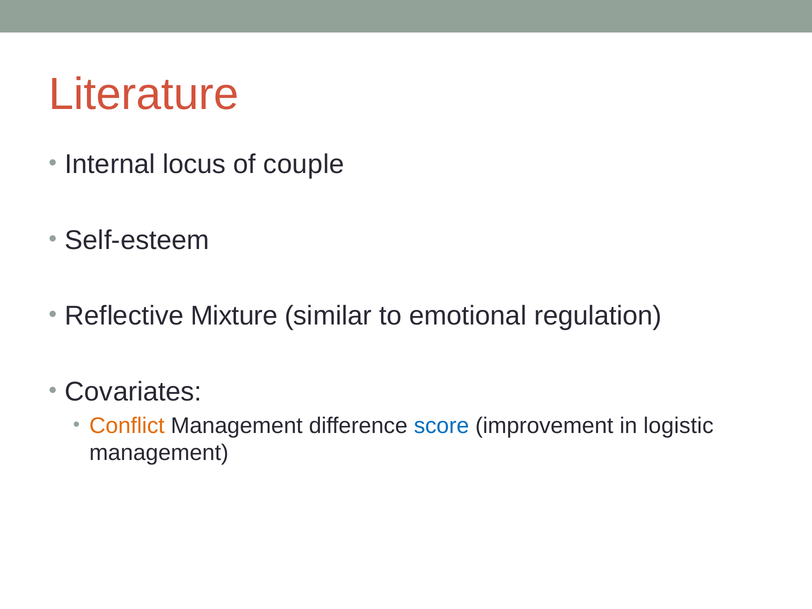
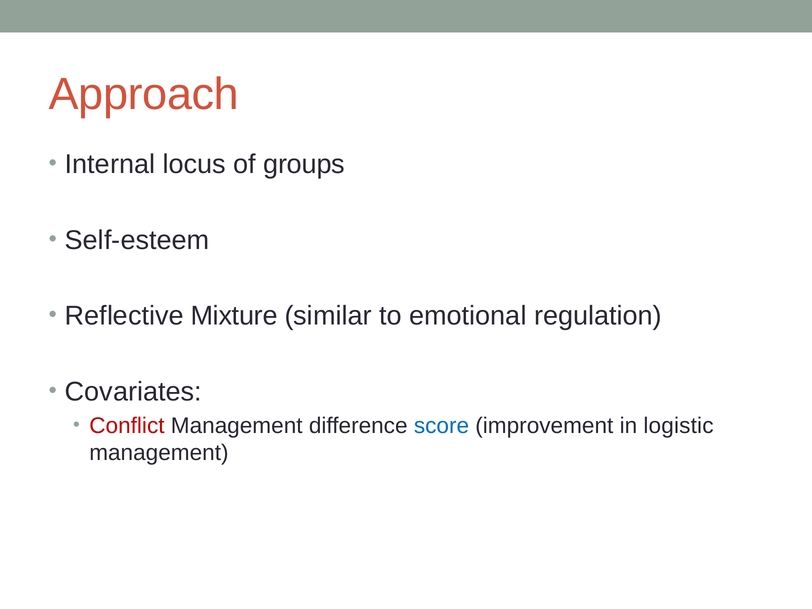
Literature: Literature -> Approach (144, 95)
couple: couple -> groups (304, 164)
Conflict colour: orange -> red (127, 426)
